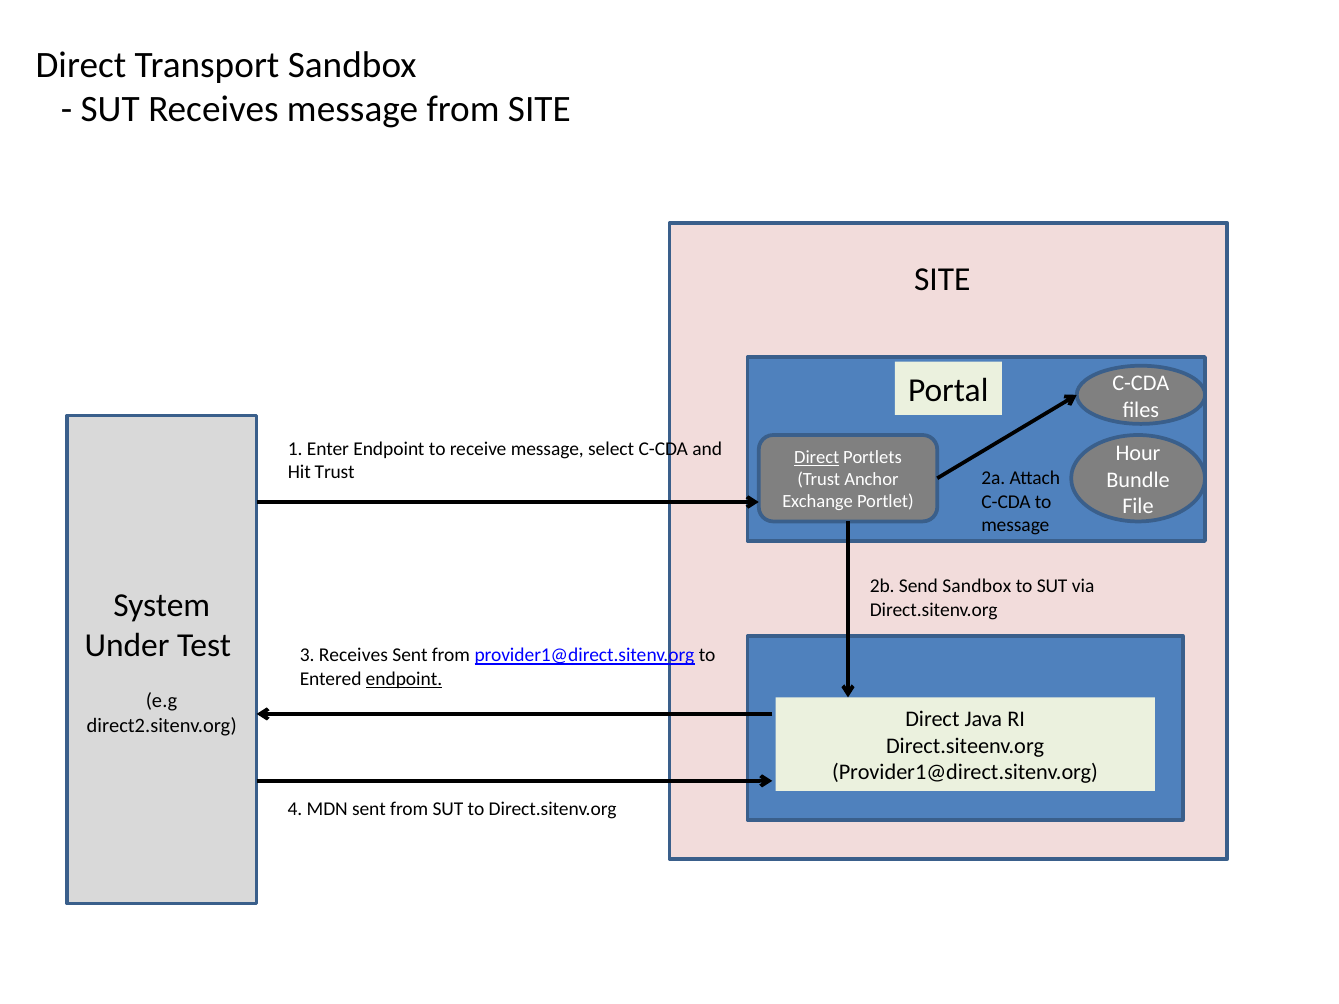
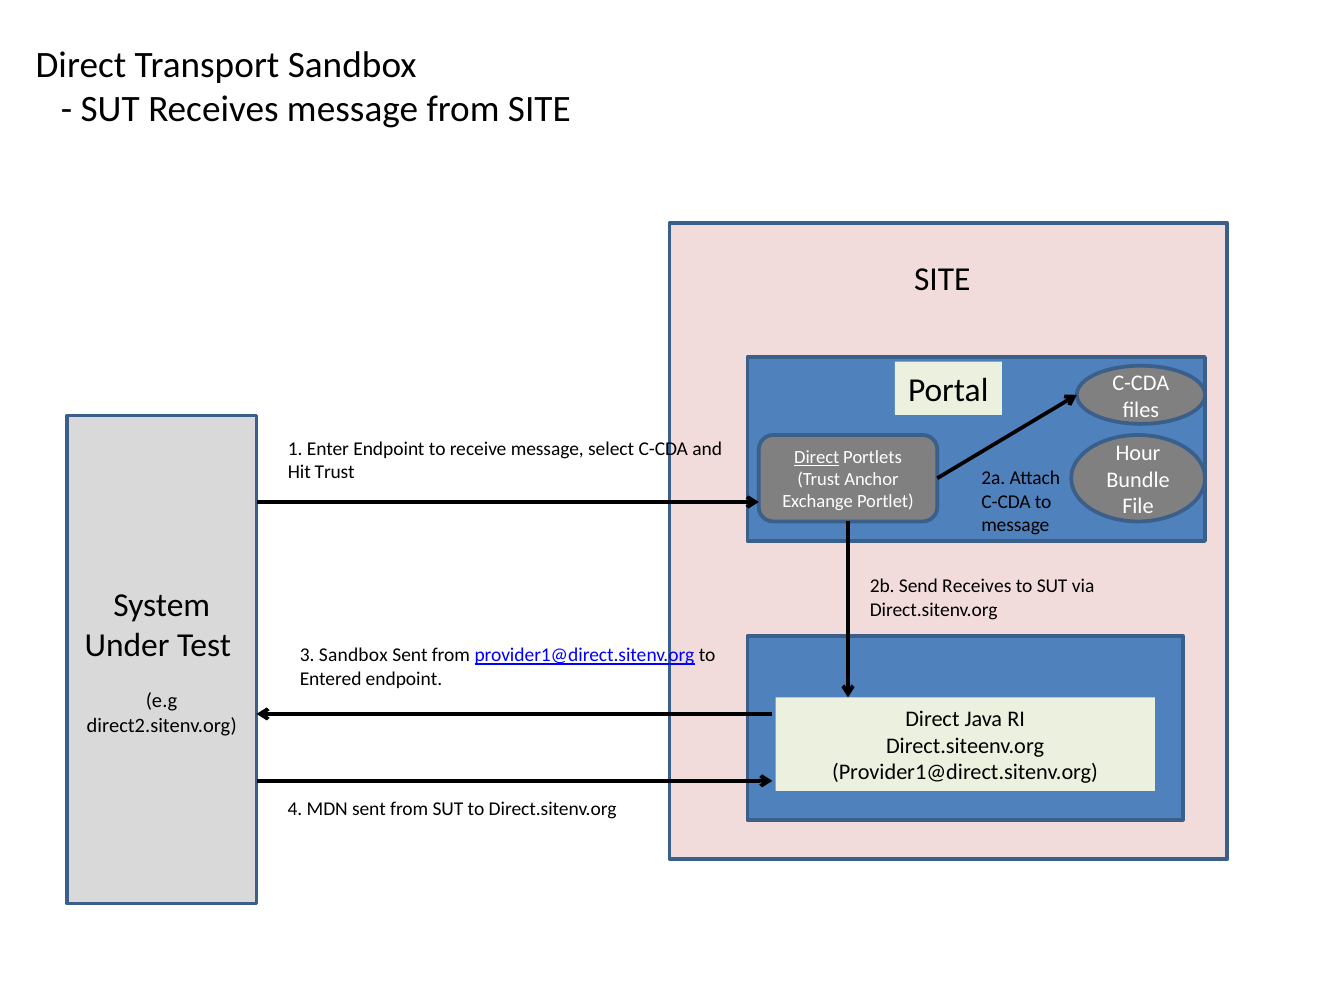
Send Sandbox: Sandbox -> Receives (977, 586)
3 Receives: Receives -> Sandbox (353, 656)
endpoint underline: present -> none (404, 679)
